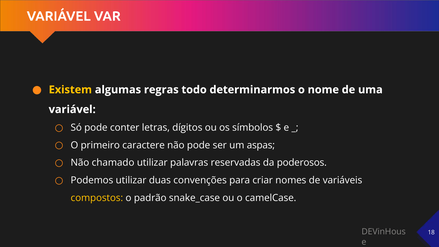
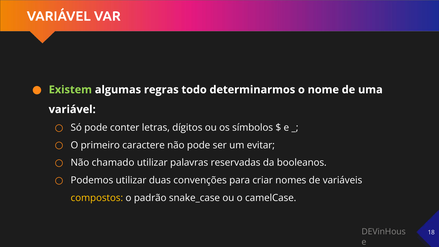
Existem colour: yellow -> light green (70, 90)
aspas: aspas -> evitar (261, 145)
poderosos: poderosos -> booleanos (302, 163)
